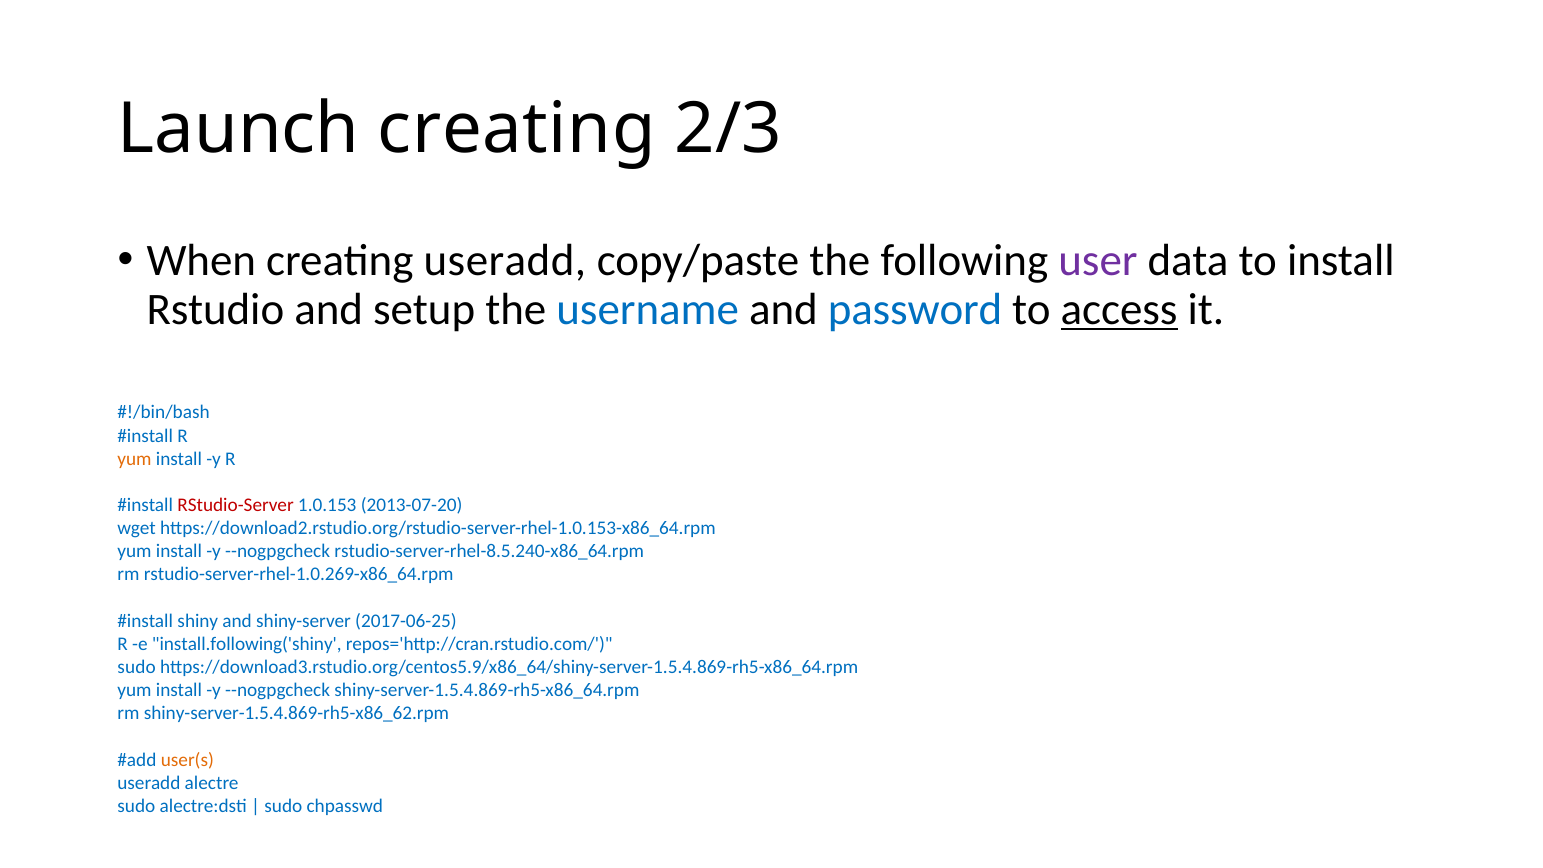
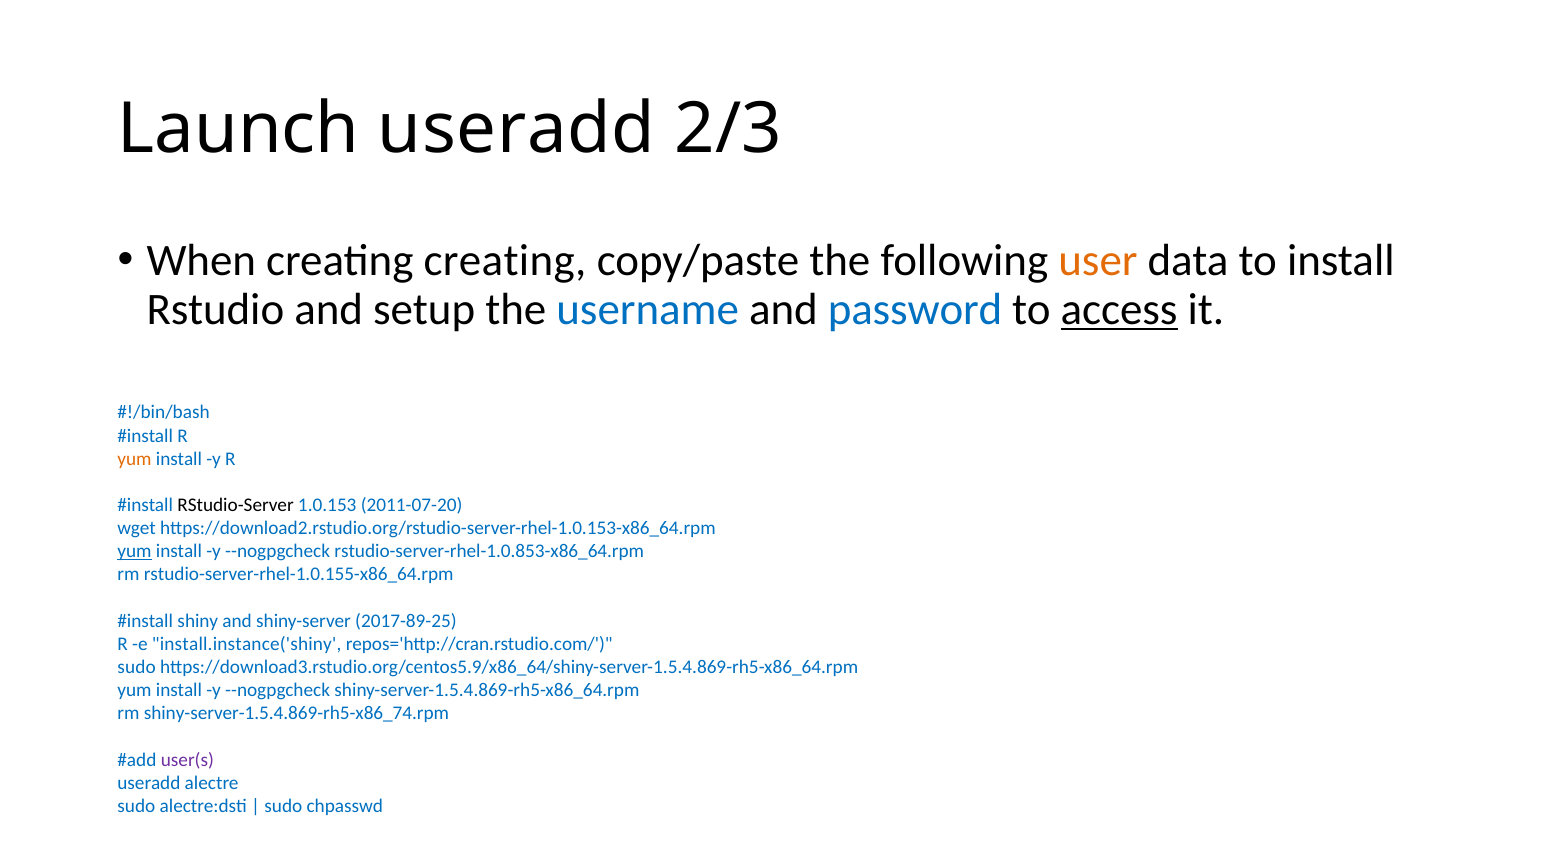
Launch creating: creating -> useradd (517, 130)
creating useradd: useradd -> creating (505, 261)
user colour: purple -> orange (1098, 261)
RStudio-Server colour: red -> black (236, 505)
2013-07-20: 2013-07-20 -> 2011-07-20 (412, 505)
yum underline: none -> present (135, 551)
rstudio-server-rhel-8.5.240-x86_64.rpm: rstudio-server-rhel-8.5.240-x86_64.rpm -> rstudio-server-rhel-1.0.853-x86_64.rpm (489, 551)
rstudio-server-rhel-1.0.269-x86_64.rpm: rstudio-server-rhel-1.0.269-x86_64.rpm -> rstudio-server-rhel-1.0.155-x86_64.rpm (299, 574)
2017-06-25: 2017-06-25 -> 2017-89-25 (406, 621)
install.following('shiny: install.following('shiny -> install.instance('shiny (247, 644)
shiny-server-1.5.4.869-rh5-x86_62.rpm: shiny-server-1.5.4.869-rh5-x86_62.rpm -> shiny-server-1.5.4.869-rh5-x86_74.rpm (296, 713)
user(s colour: orange -> purple (187, 760)
